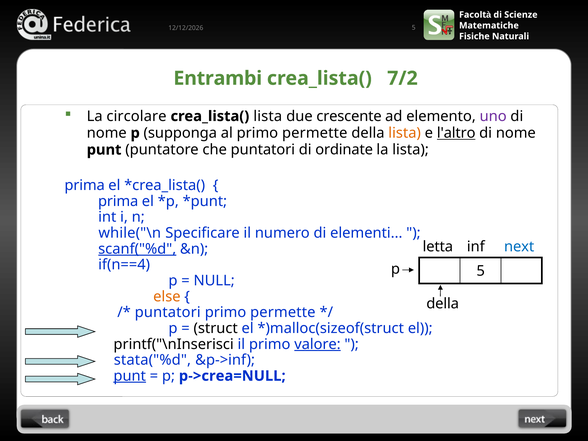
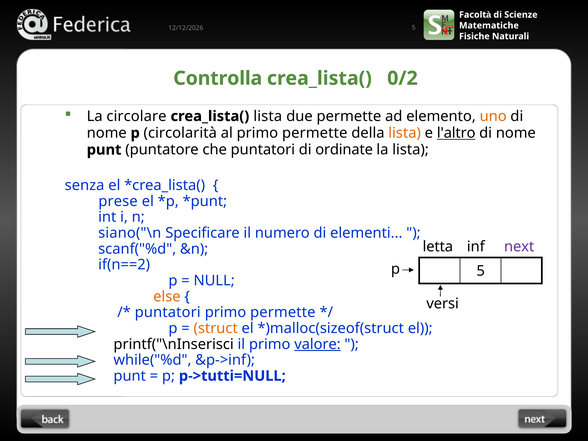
Entrambi: Entrambi -> Controlla (218, 78)
7/2: 7/2 -> 0/2 (402, 78)
due crescente: crescente -> permette (349, 116)
uno colour: purple -> orange (493, 116)
supponga: supponga -> circolarità (180, 133)
prima: prima -> senza (85, 185)
prima: prima -> prese (118, 201)
while("\n: while("\n -> siano("\n (130, 233)
next colour: blue -> purple (519, 247)
scanf("%d underline: present -> none (137, 249)
if(n==4: if(n==4 -> if(n==2 (124, 265)
della: della -> versi (443, 304)
struct colour: black -> orange (216, 328)
stata("%d: stata("%d -> while("%d (152, 360)
punt underline: present -> none (130, 376)
p->crea=NULL: p->crea=NULL -> p->tutti=NULL (232, 376)
